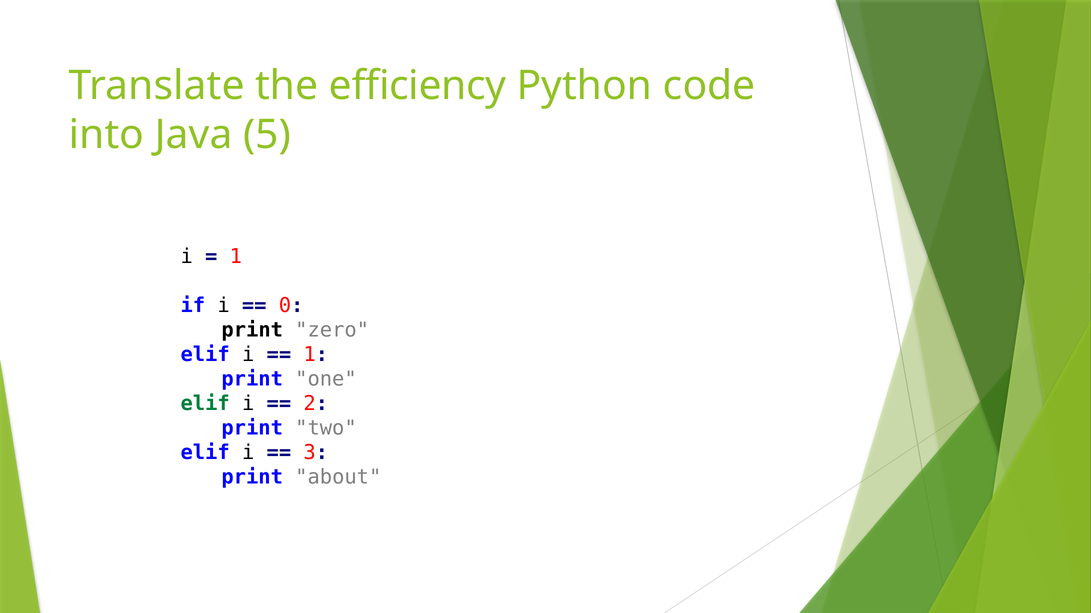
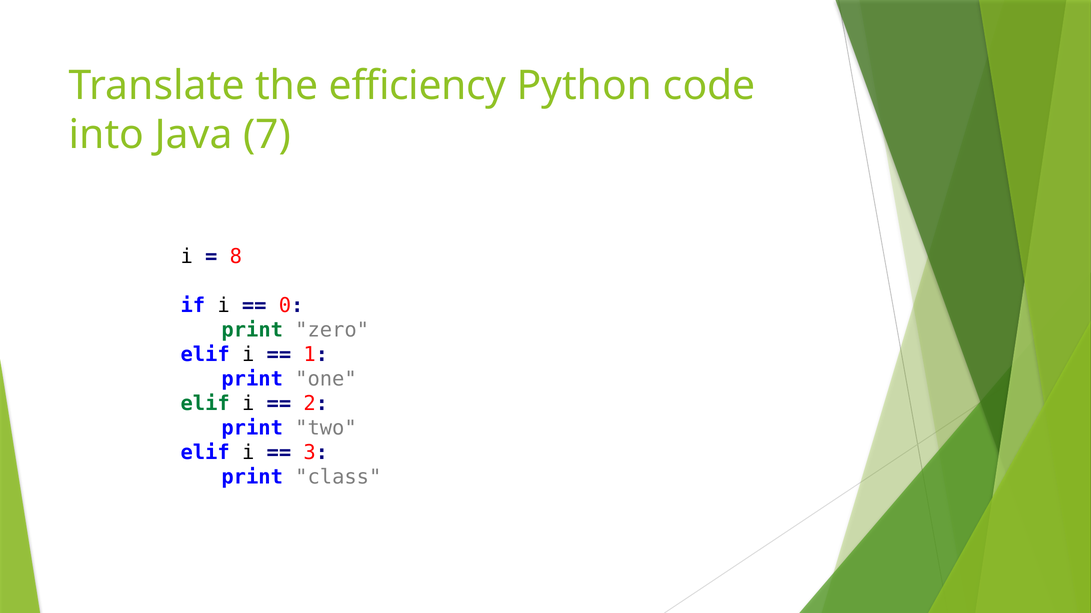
5: 5 -> 7 (267, 135)
1: 1 -> 8 (236, 257)
print colour: black -> green (252, 330)
about: about -> class (338, 478)
